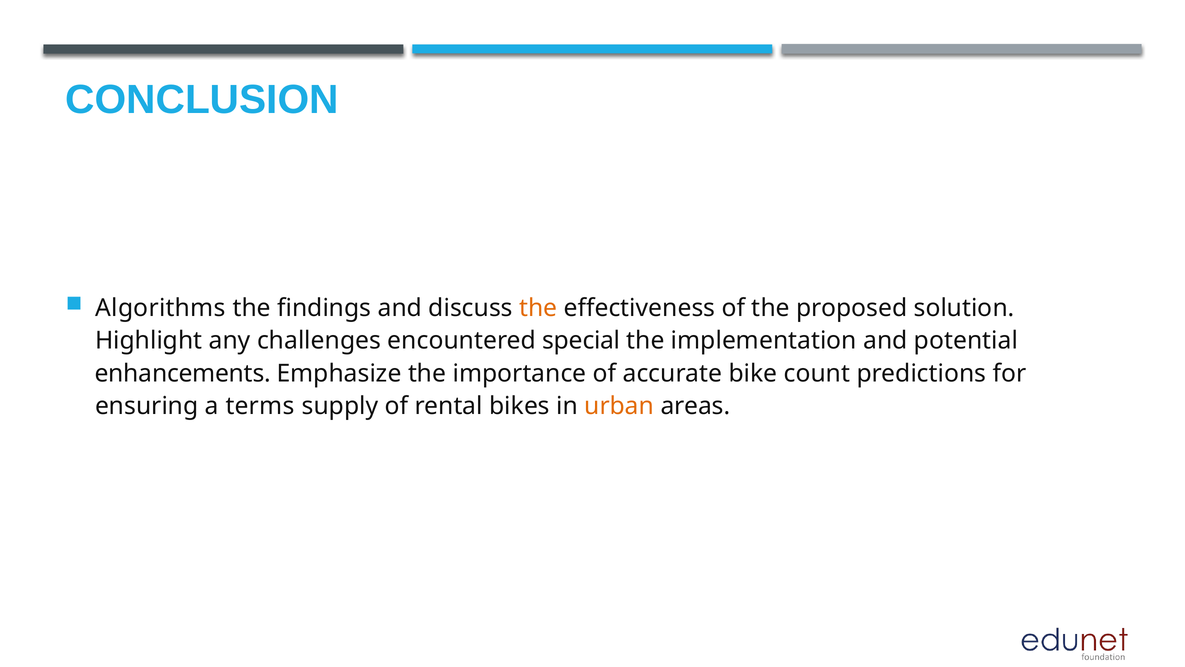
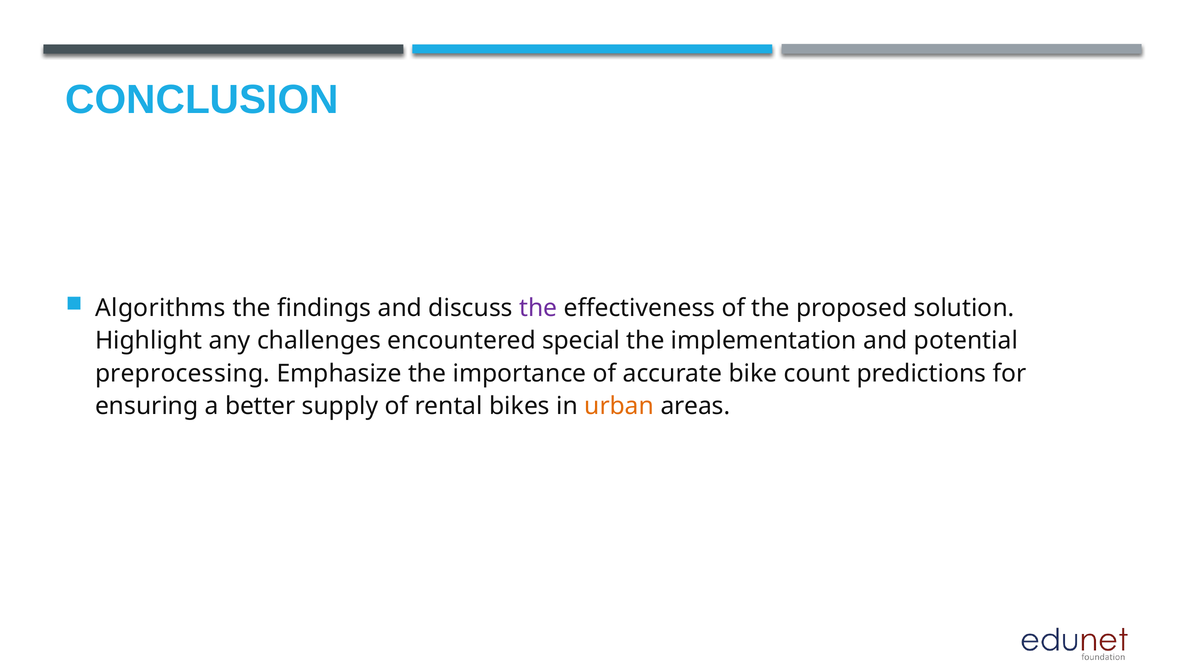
the colour: orange -> purple (538, 308)
enhancements: enhancements -> preprocessing (183, 373)
terms: terms -> better (260, 406)
